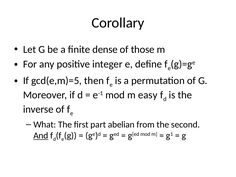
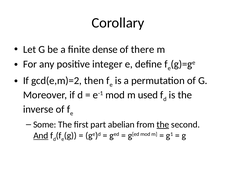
those: those -> there (143, 50)
gcd(e,m)=5: gcd(e,m)=5 -> gcd(e,m)=2 (56, 81)
easy: easy -> used (148, 95)
What: What -> Some (45, 125)
the underline: none -> present (163, 125)
